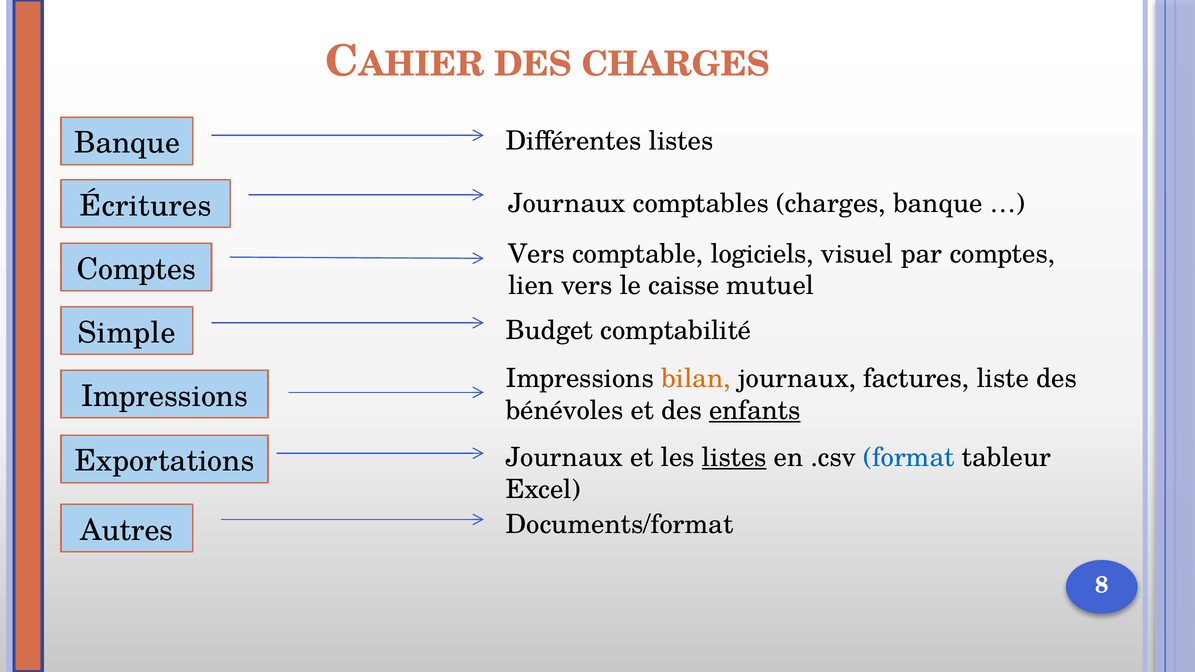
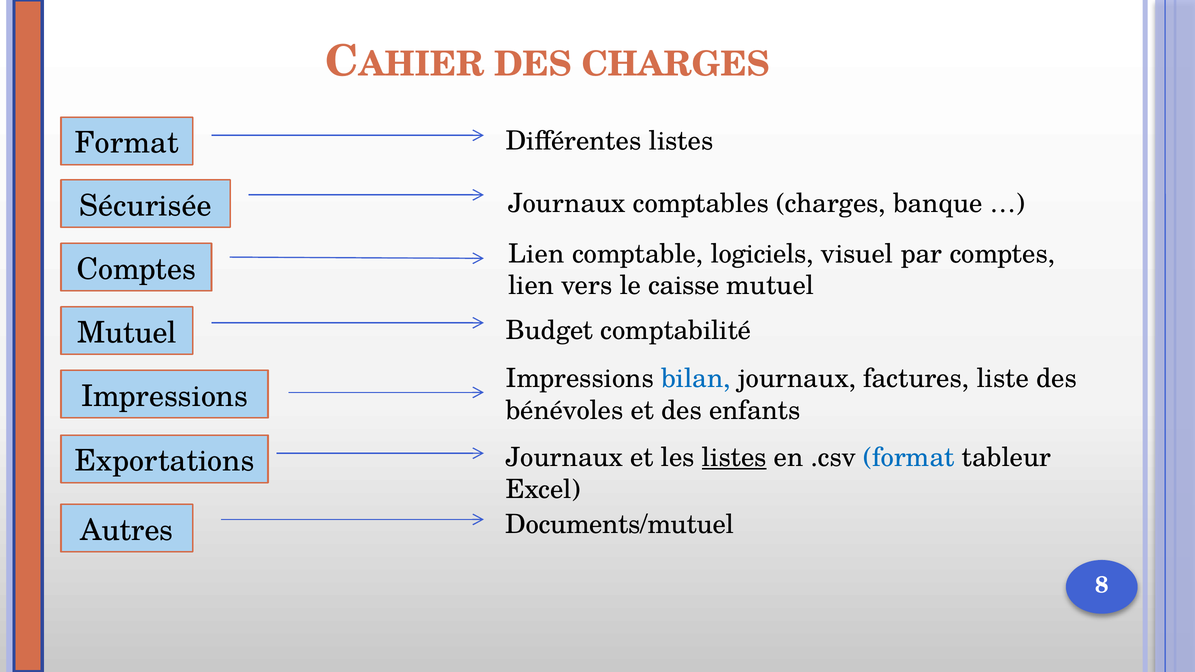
Banque: Banque -> Format (127, 143)
Écritures: Écritures -> Sécurisée (146, 206)
Vers: Vers -> Lien (536, 254)
Simple: Simple -> Mutuel (127, 333)
bilan colour: orange -> blue (696, 379)
enfants underline: present -> none (755, 410)
Documents/format: Documents/format -> Documents/mutuel (620, 524)
